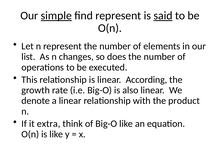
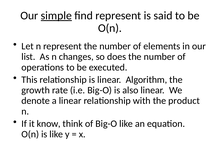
said underline: present -> none (163, 16)
According: According -> Algorithm (146, 80)
extra: extra -> know (49, 124)
